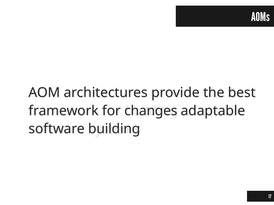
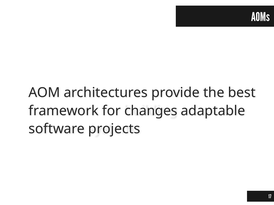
building: building -> projects (114, 129)
